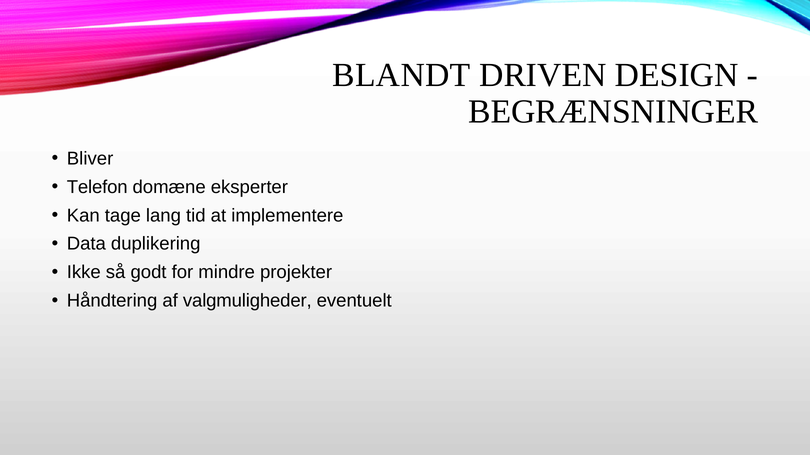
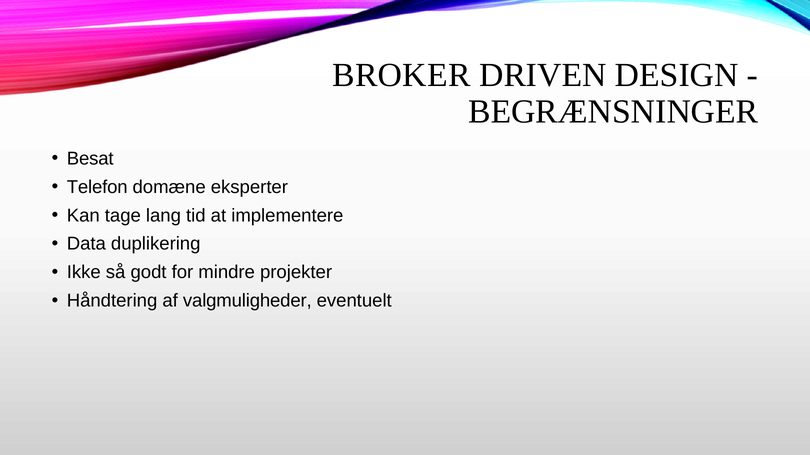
BLANDT: BLANDT -> BROKER (401, 75)
Bliver: Bliver -> Besat (90, 159)
